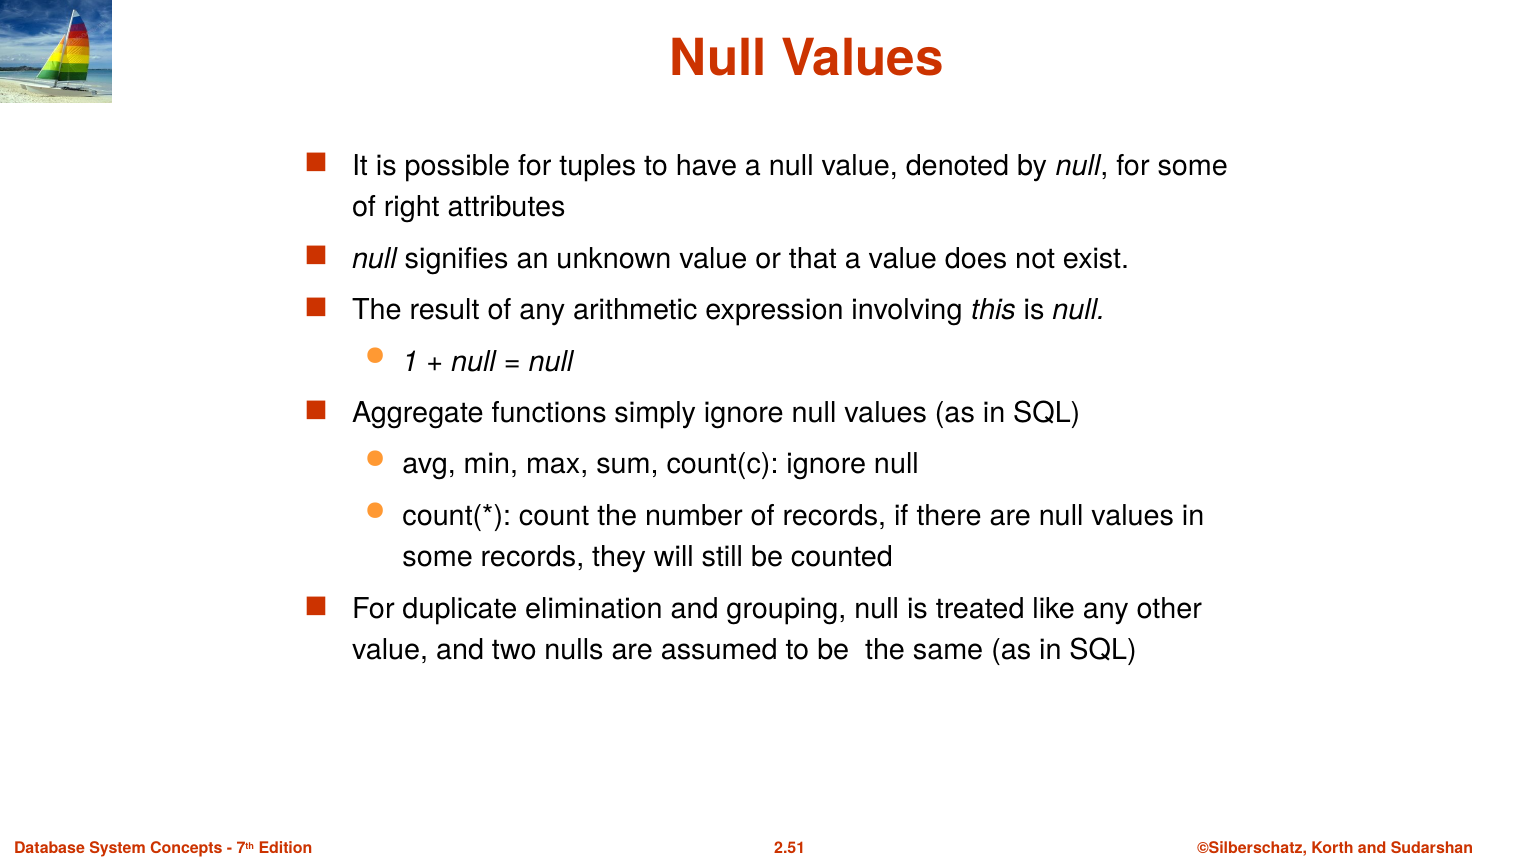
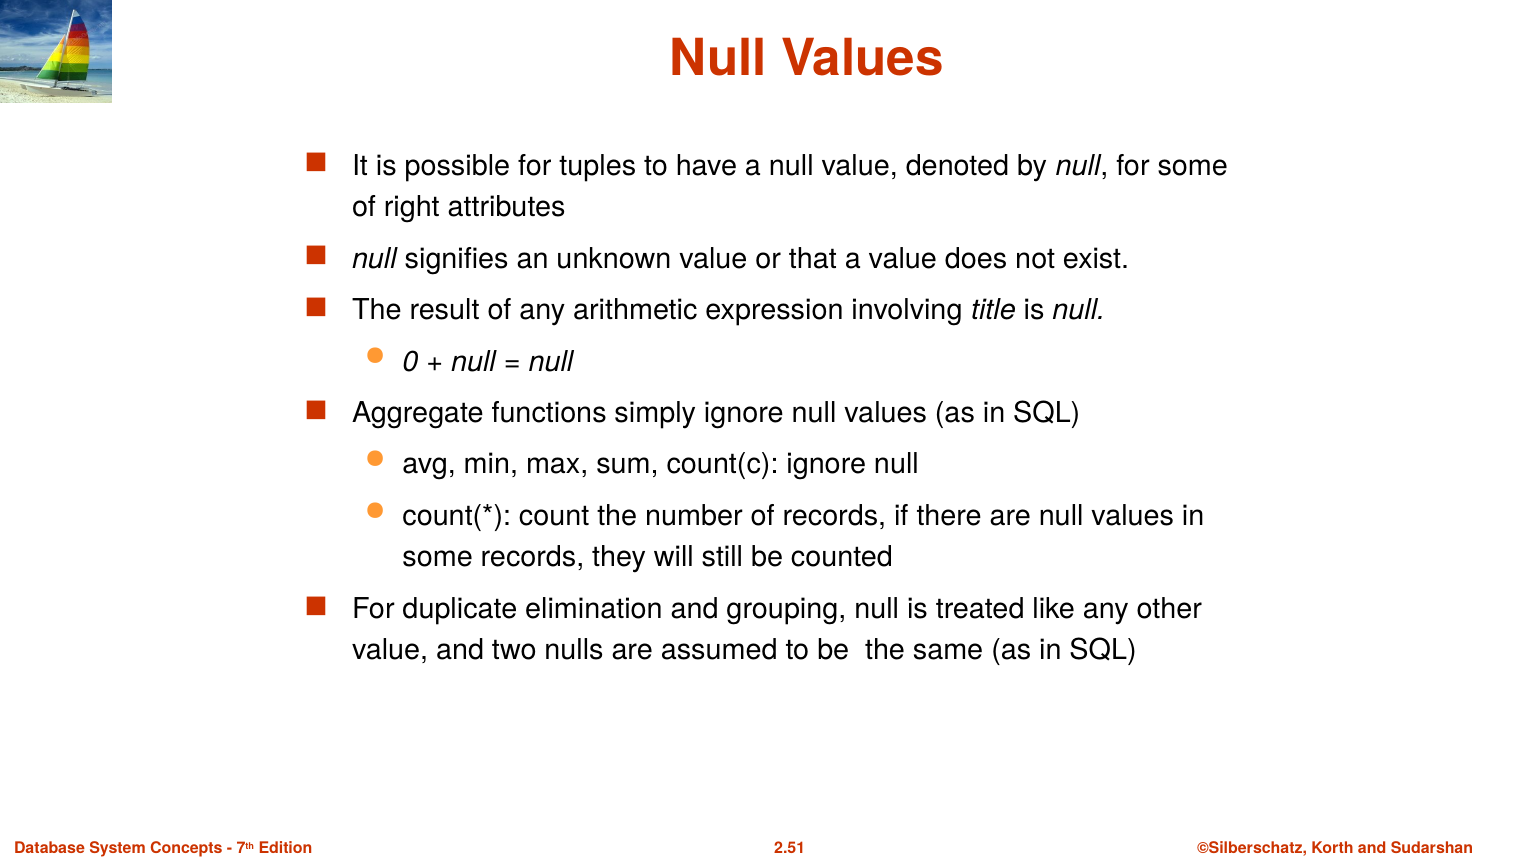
this: this -> title (993, 310)
1: 1 -> 0 (410, 362)
